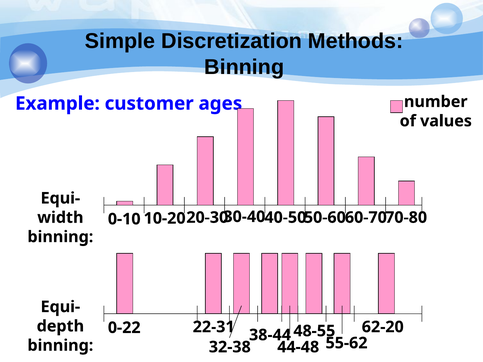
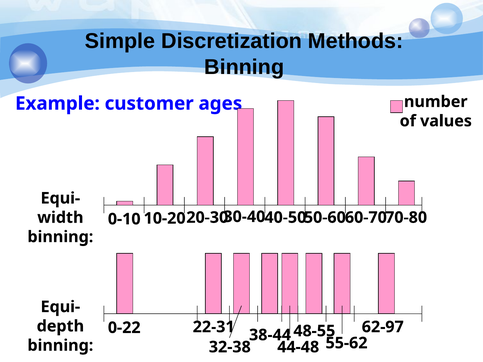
62-20: 62-20 -> 62-97 (383, 327)
